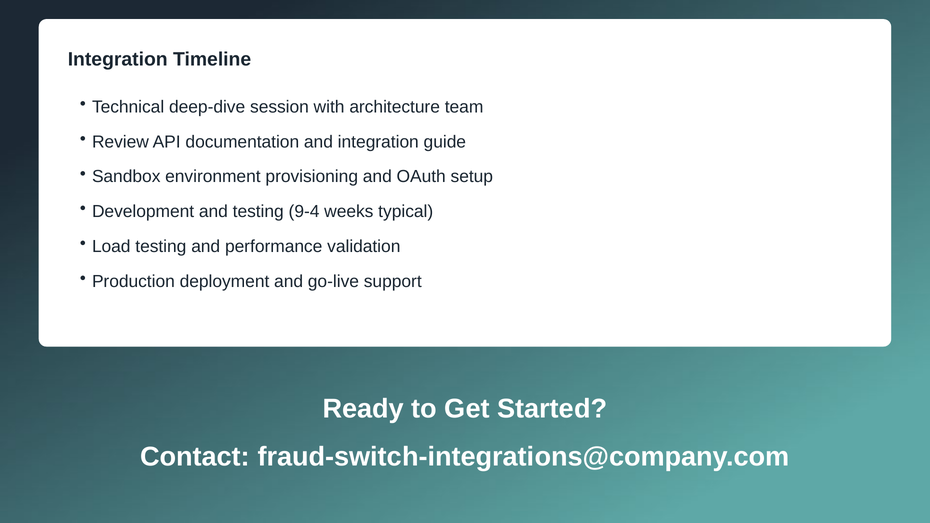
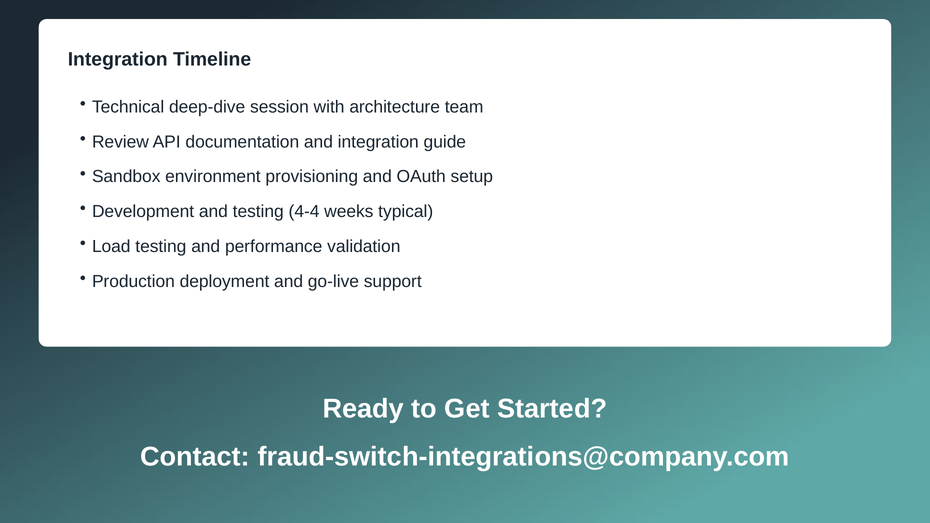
9-4: 9-4 -> 4-4 (304, 212)
